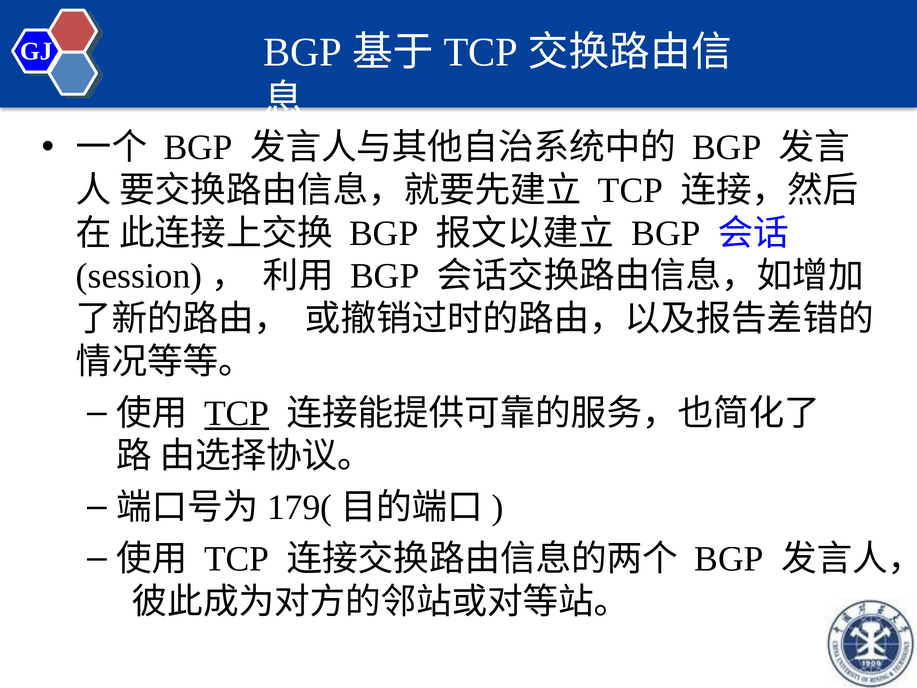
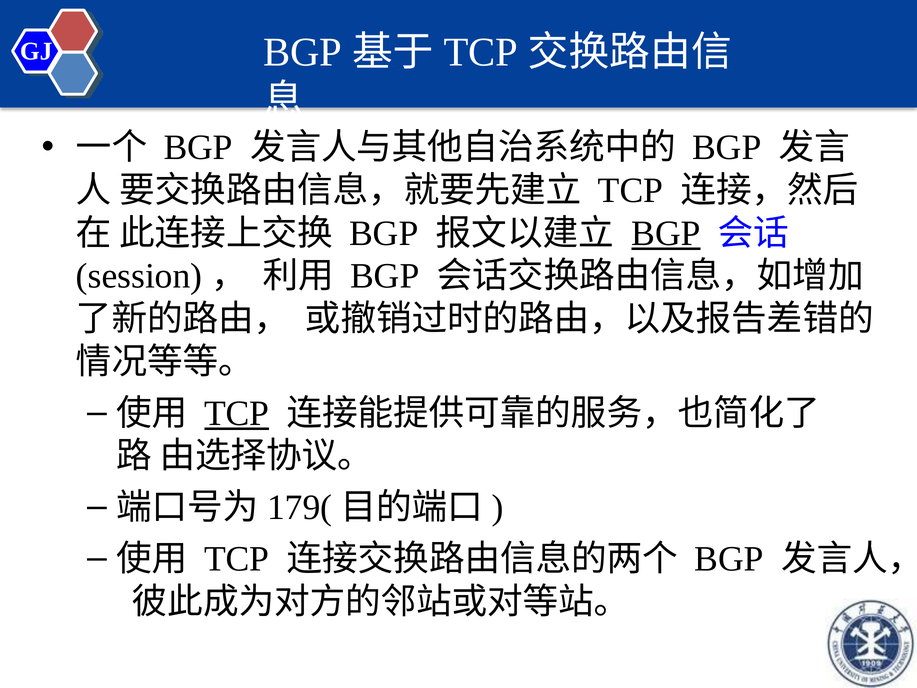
BGP underline: none -> present (666, 233)
